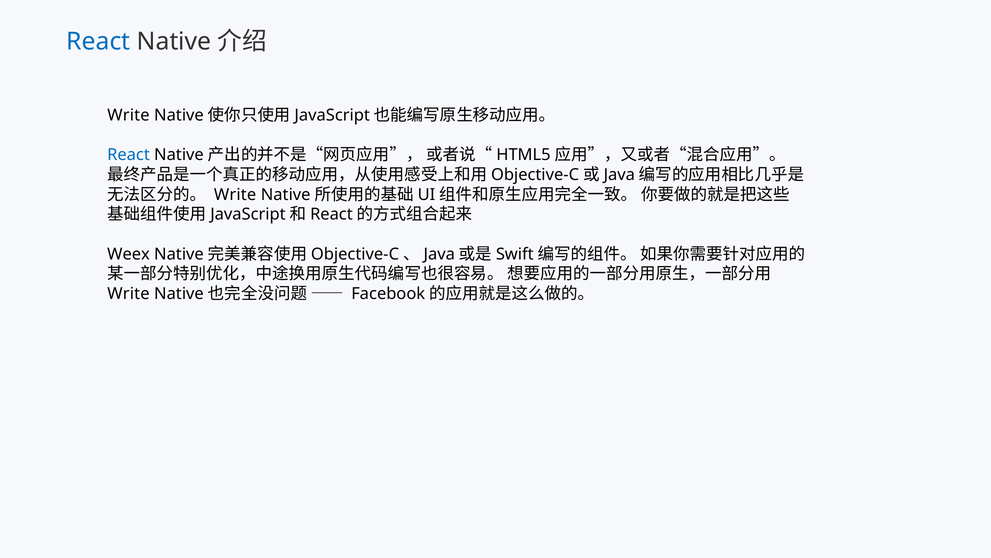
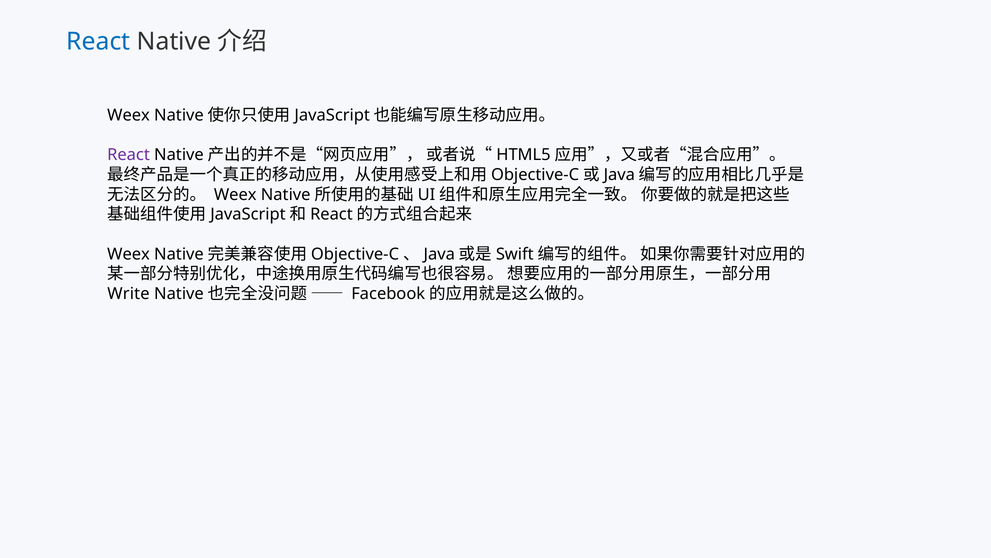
Write: Write -> Weex (129, 115)
React colour: blue -> purple (129, 155)
Write: Write -> Weex (235, 194)
